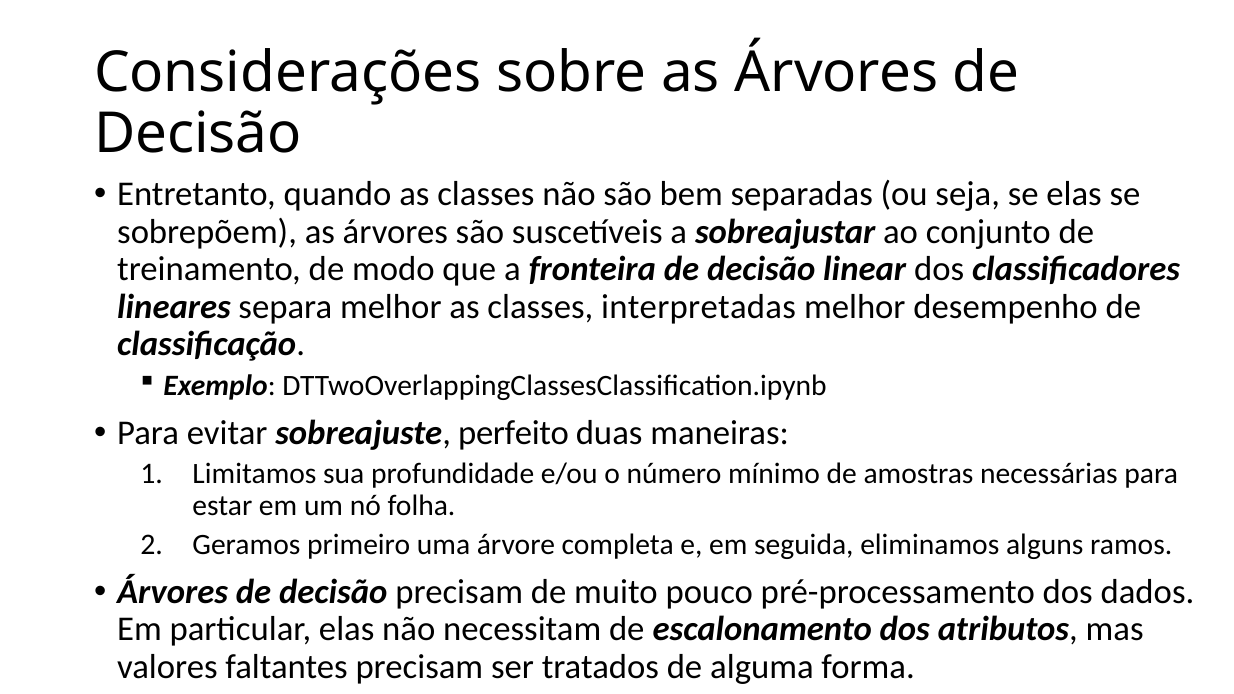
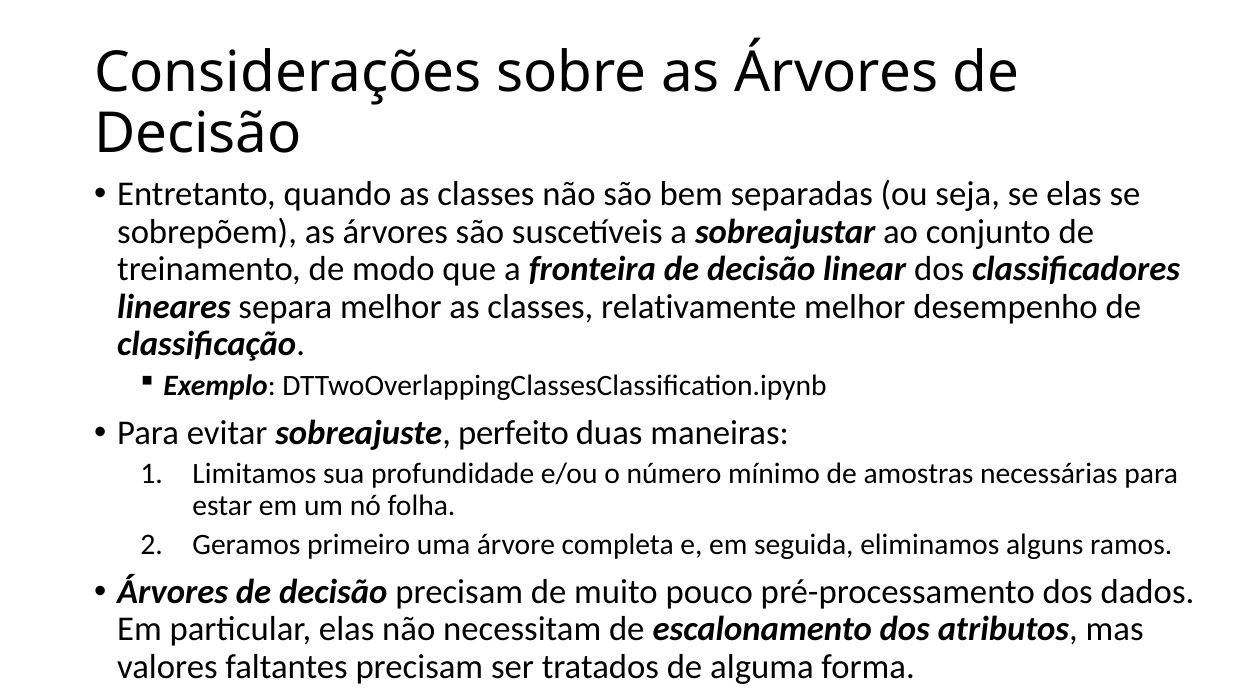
interpretadas: interpretadas -> relativamente (699, 307)
